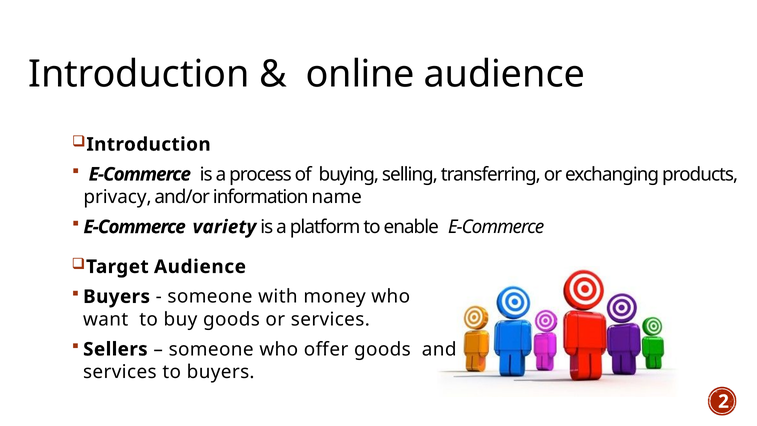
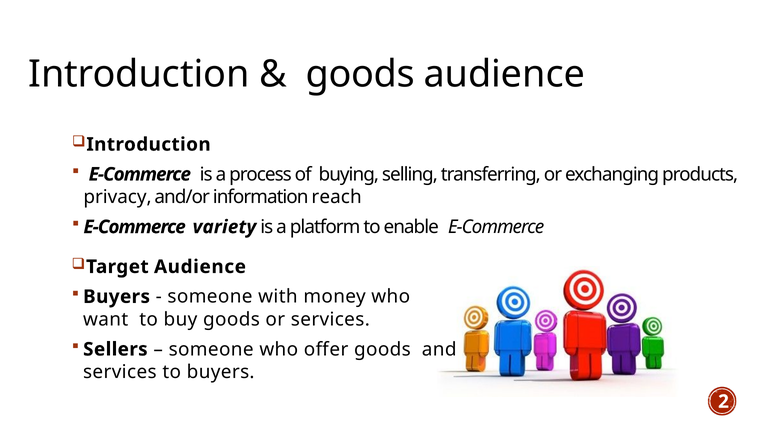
online: online -> goods (360, 74)
name: name -> reach (337, 197)
